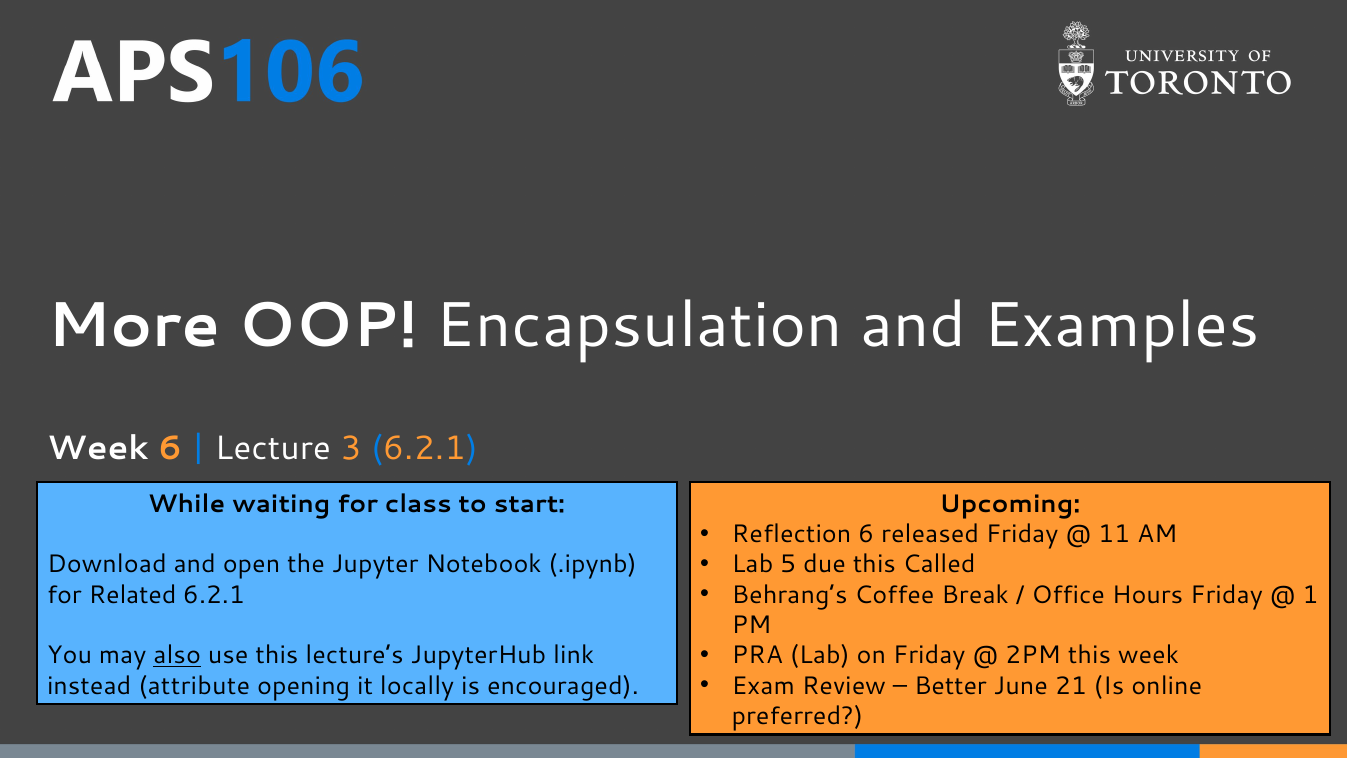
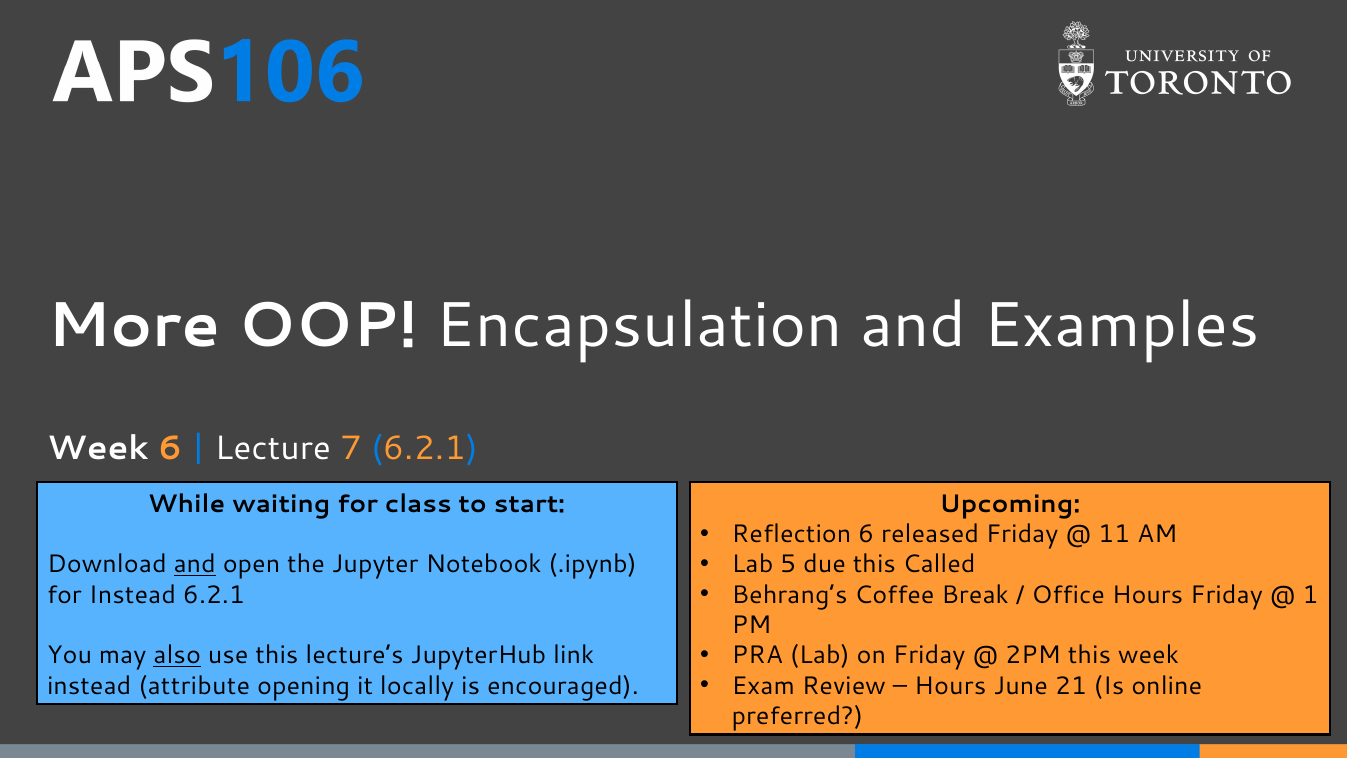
3: 3 -> 7 (351, 448)
and underline: none -> present (195, 564)
for Related: Related -> Instead (132, 595)
Better: Better -> Hours (950, 686)
